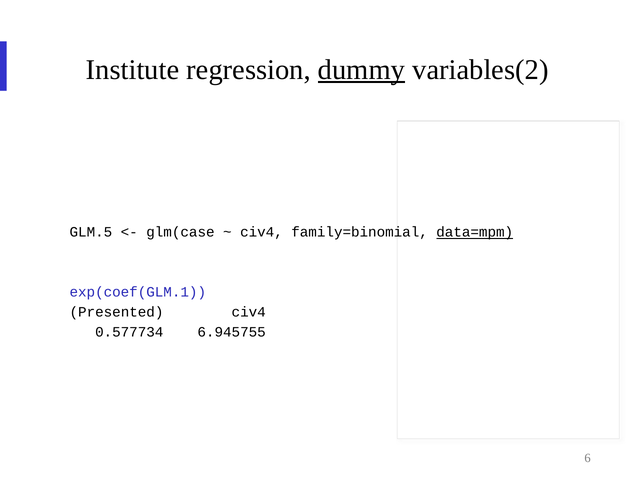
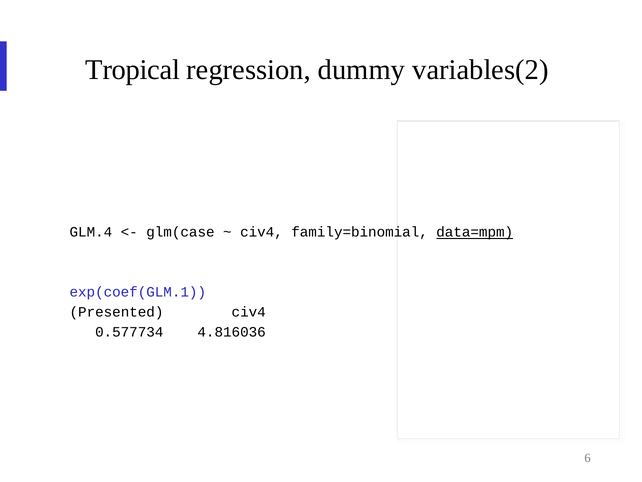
Institute: Institute -> Tropical (133, 70)
dummy underline: present -> none (362, 70)
GLM.5: GLM.5 -> GLM.4 (91, 232)
6.945755: 6.945755 -> 4.816036 (232, 332)
